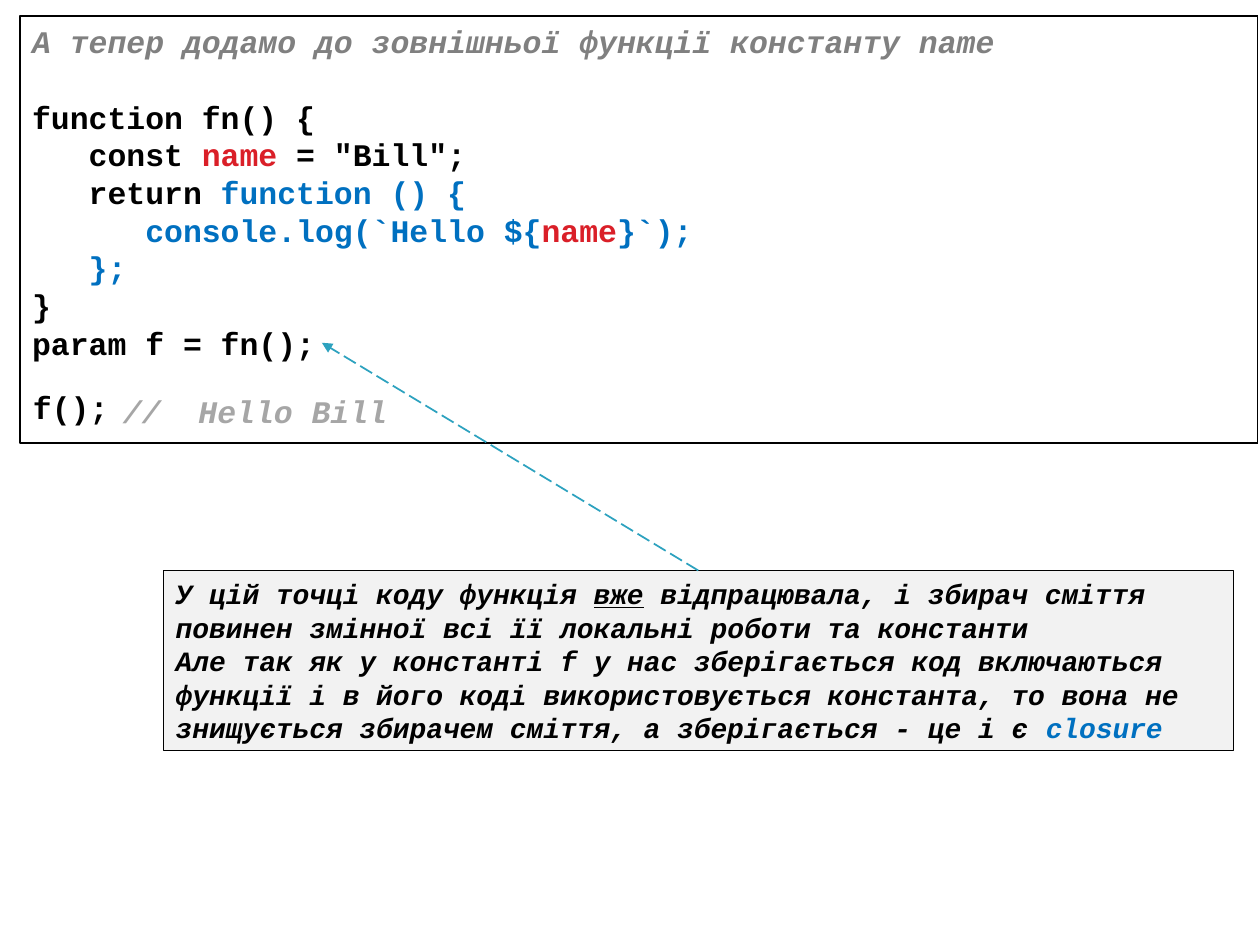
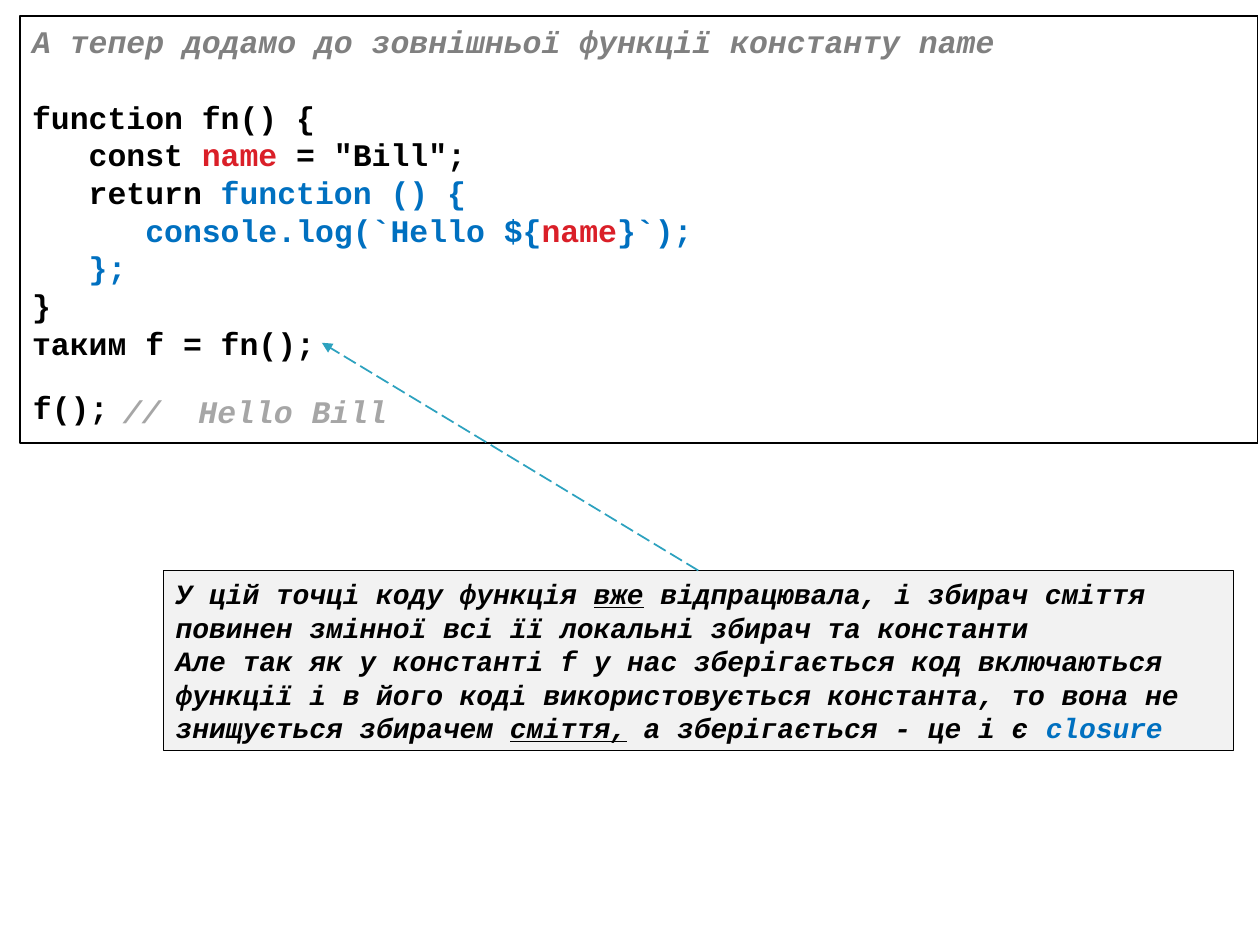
param: param -> таким (79, 345)
локальні роботи: роботи -> збирач (761, 629)
сміття underline: none -> present (569, 730)
